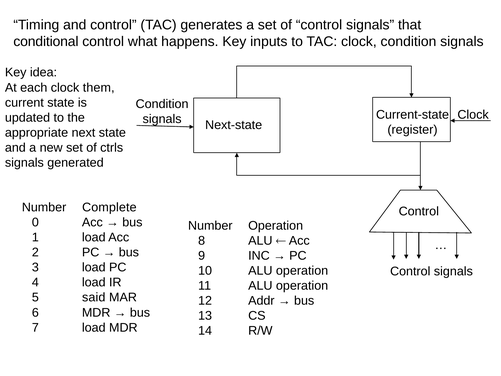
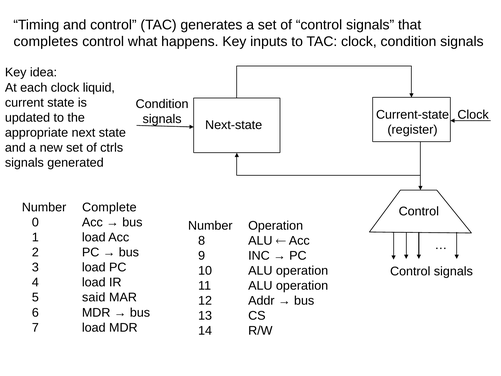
conditional: conditional -> completes (46, 42)
them: them -> liquid (99, 87)
